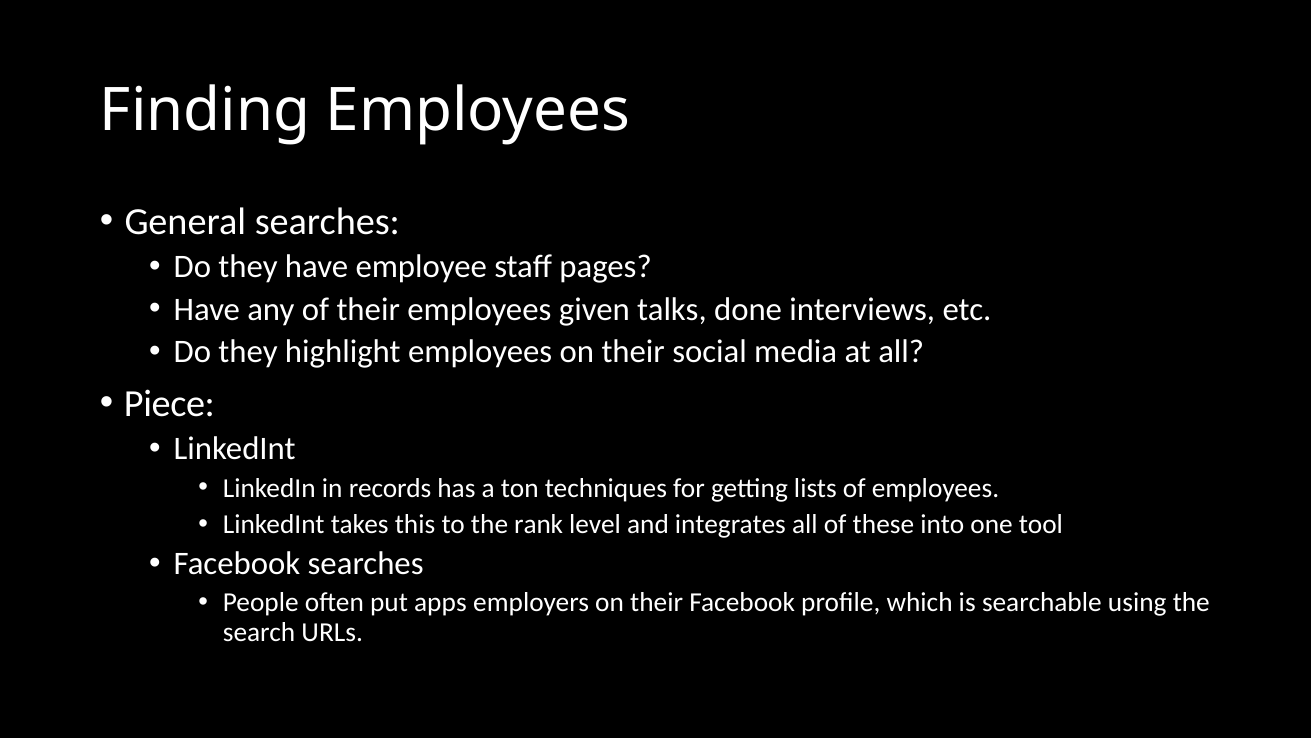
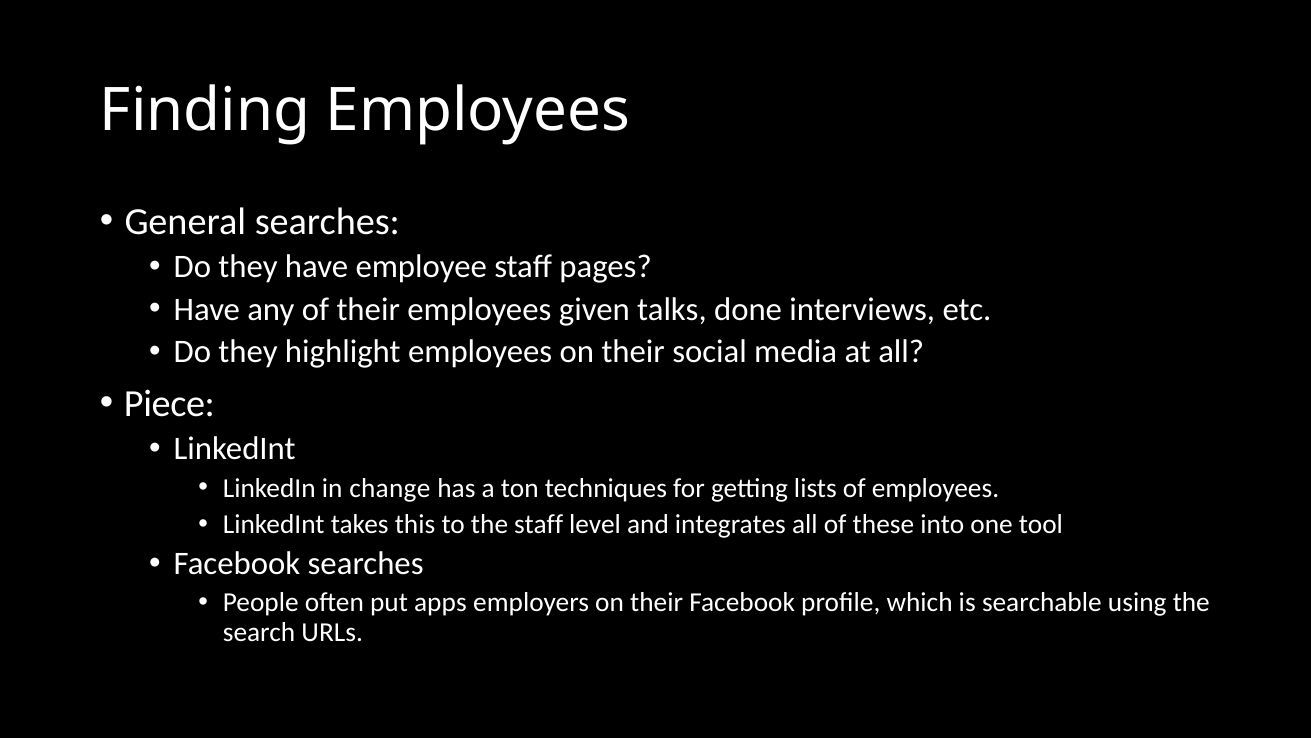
records: records -> change (390, 488)
the rank: rank -> staff (539, 524)
